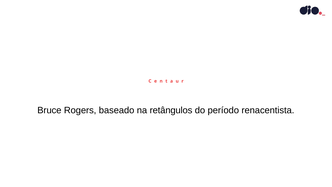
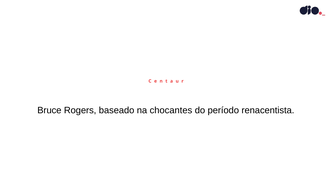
retângulos: retângulos -> chocantes (171, 110)
